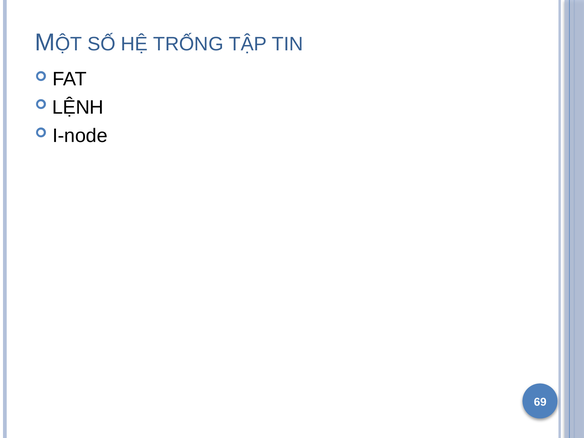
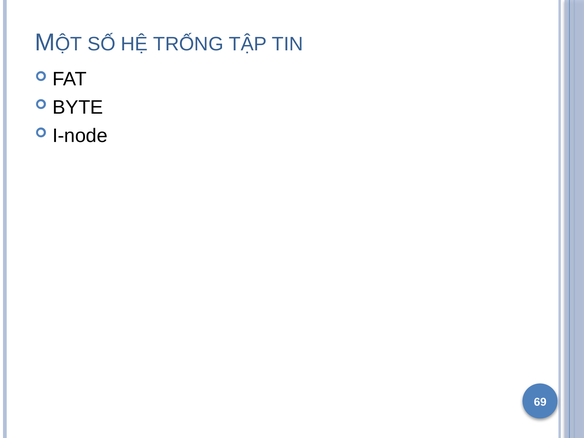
LỆNH: LỆNH -> BYTE (78, 107)
